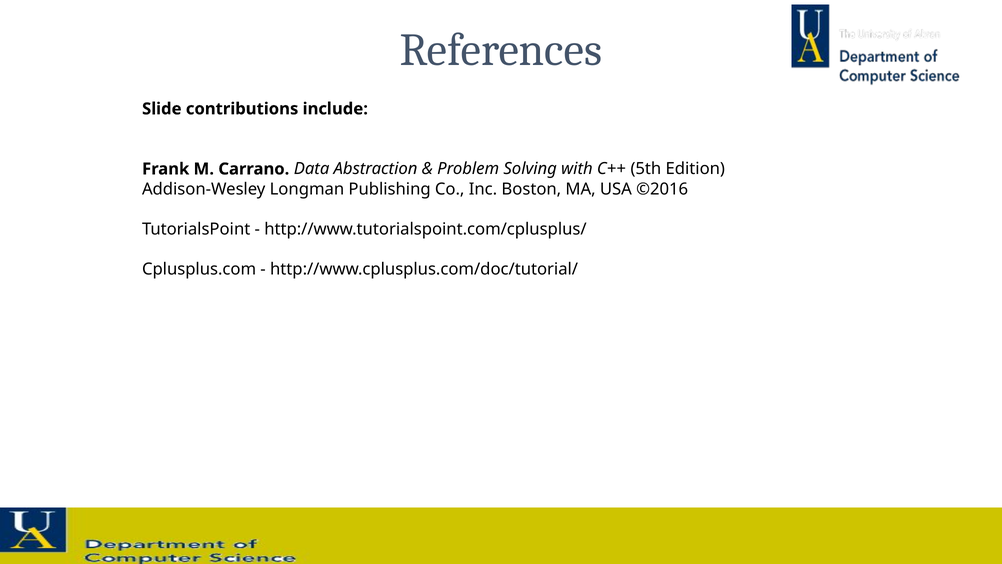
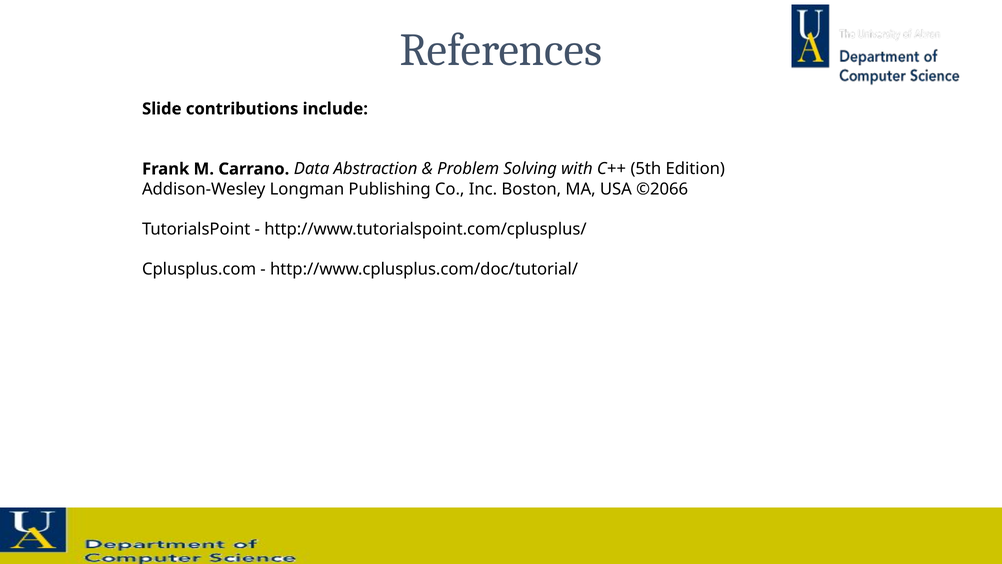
©2016: ©2016 -> ©2066 (662, 189)
